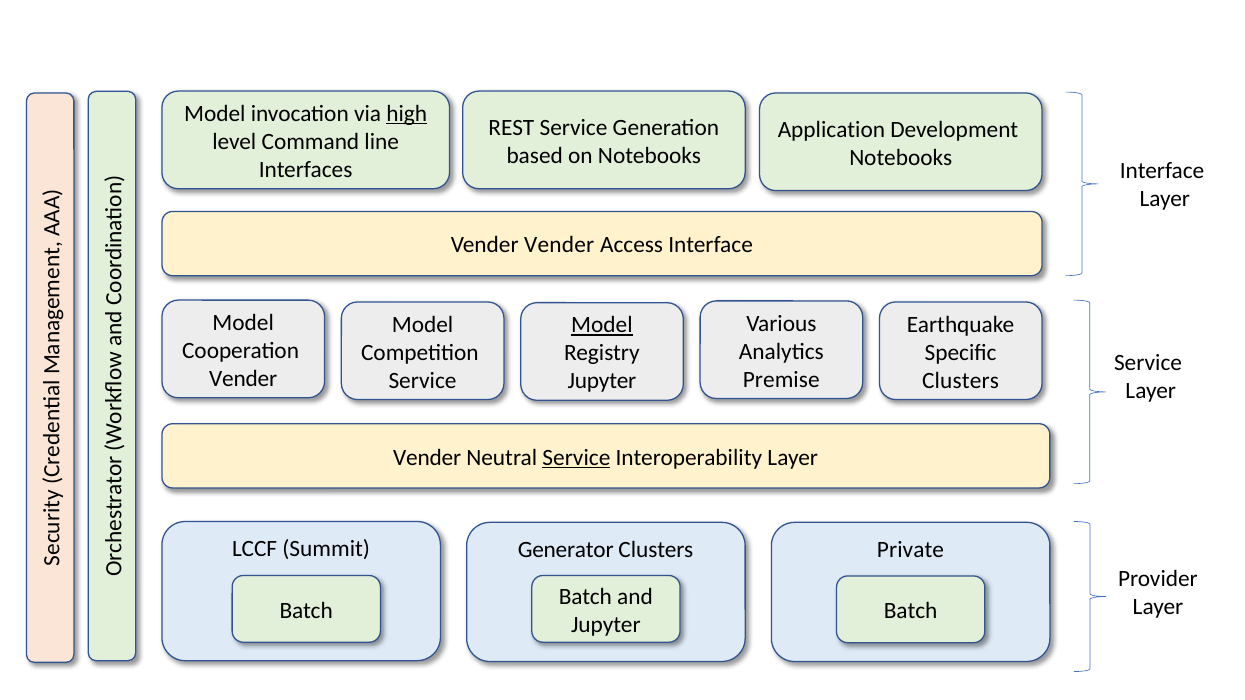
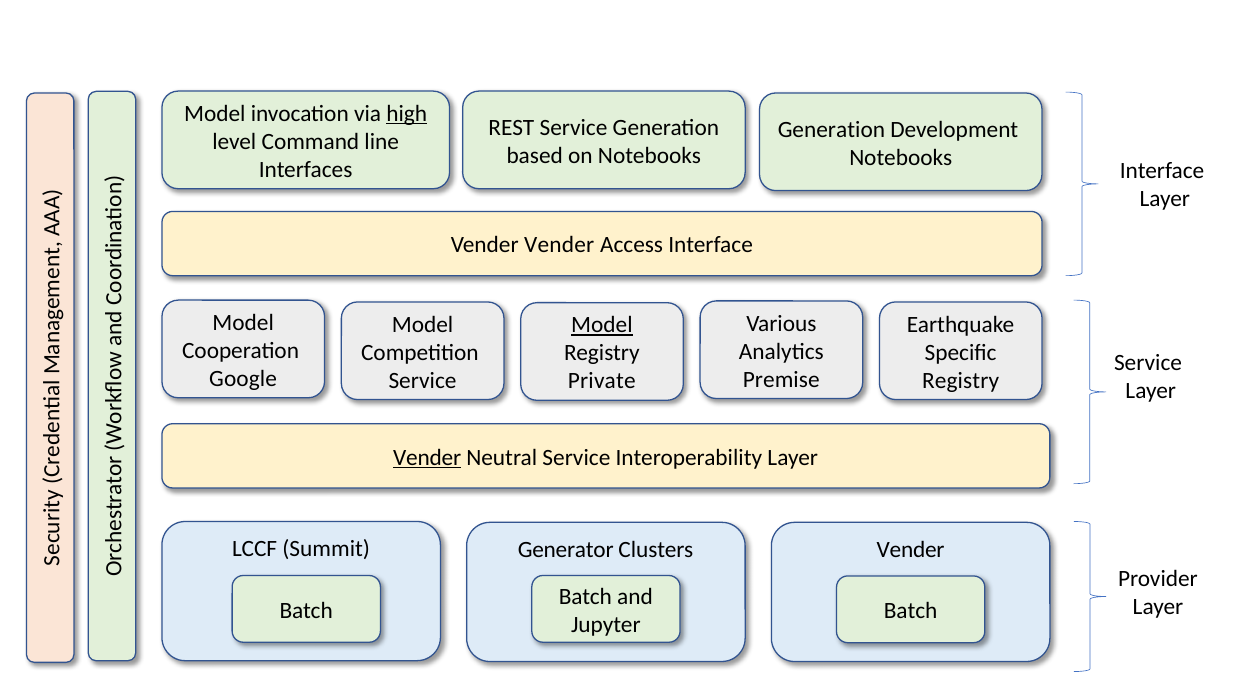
Application: Application -> Generation (831, 129)
Vender: Vender -> Google (243, 379)
Clusters: Clusters -> Registry (961, 381)
Jupyter: Jupyter -> Private (602, 381)
Vender underline: none -> present (427, 458)
Service underline: present -> none (576, 458)
Clusters Private: Private -> Vender (911, 550)
